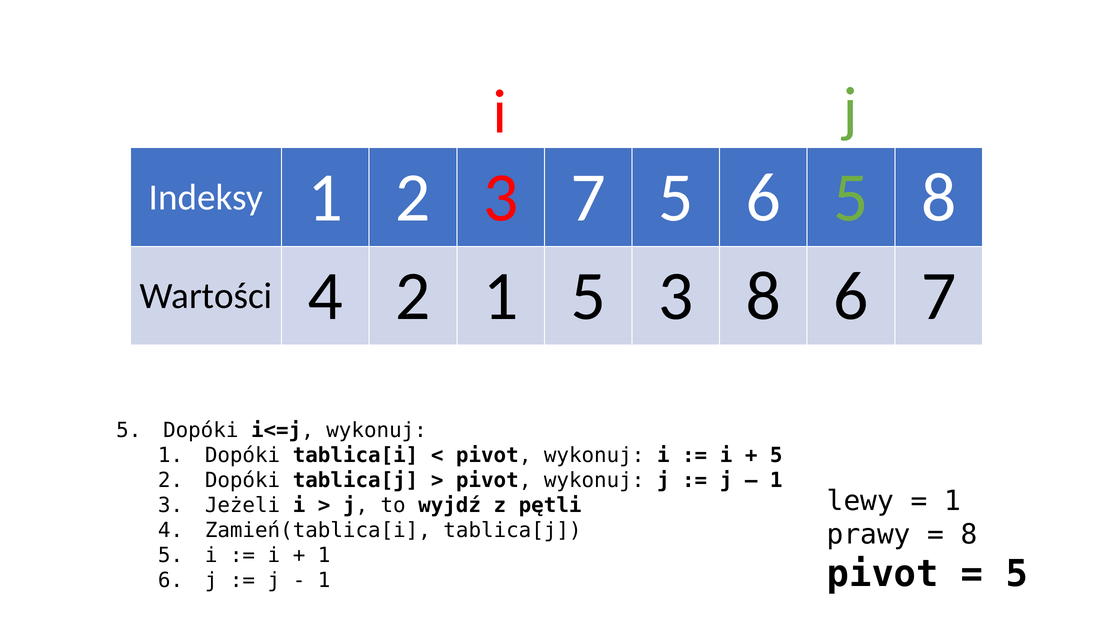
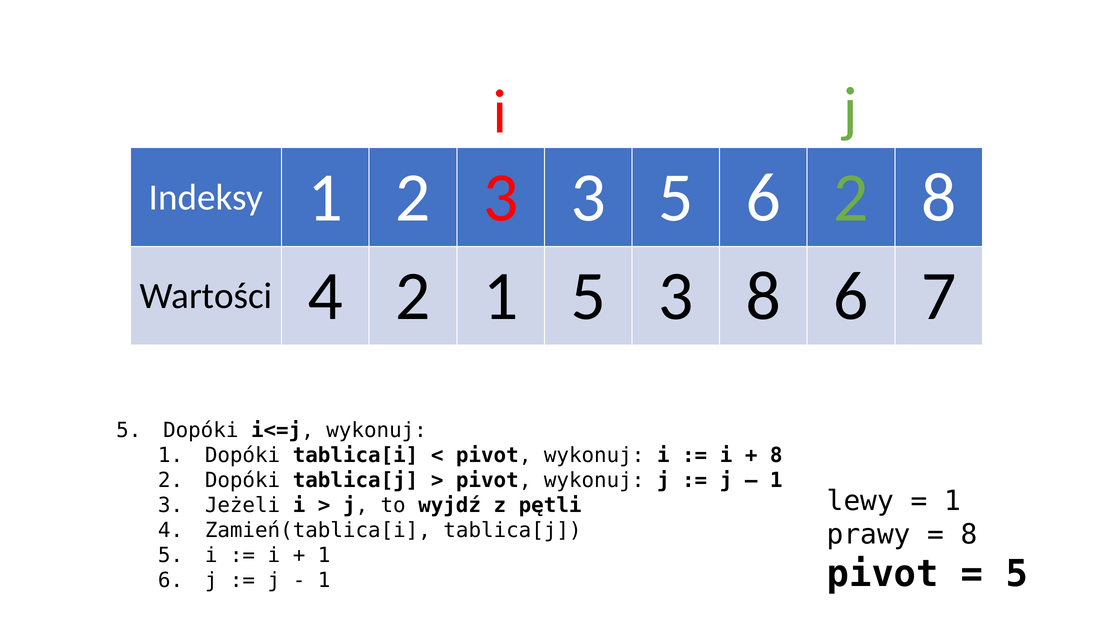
3 7: 7 -> 3 (588, 198)
6 5: 5 -> 2 (851, 198)
5: 5 -> 8 (776, 455)
